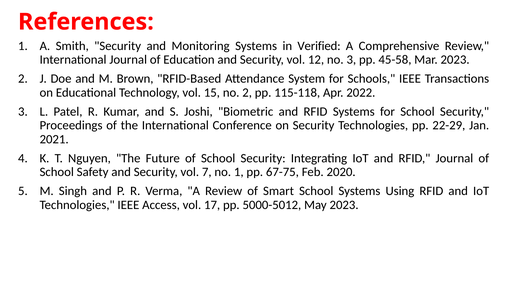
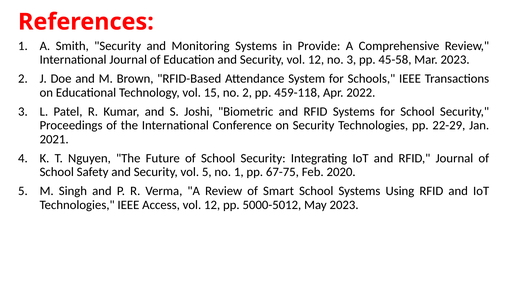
Verified: Verified -> Provide (319, 46)
115-118: 115-118 -> 459-118 (297, 92)
vol 7: 7 -> 5 (207, 172)
Access vol 17: 17 -> 12 (212, 205)
